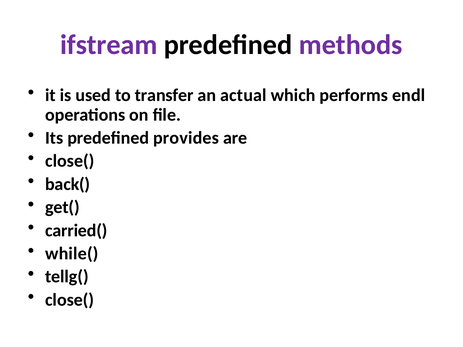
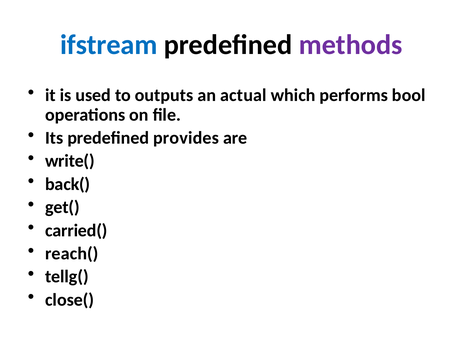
ifstream colour: purple -> blue (109, 45)
transfer: transfer -> outputs (164, 95)
endl: endl -> bool (409, 95)
close(: close( -> write( (70, 161)
while(: while( -> reach( (72, 254)
